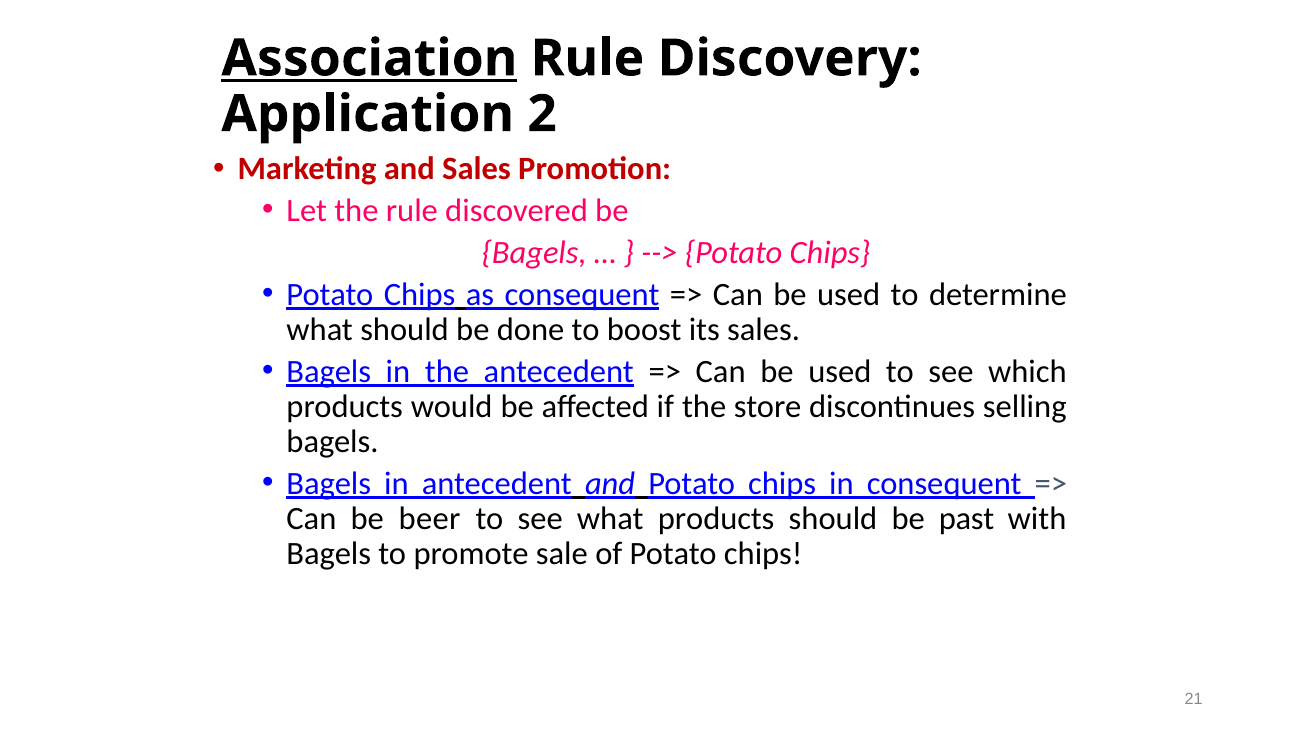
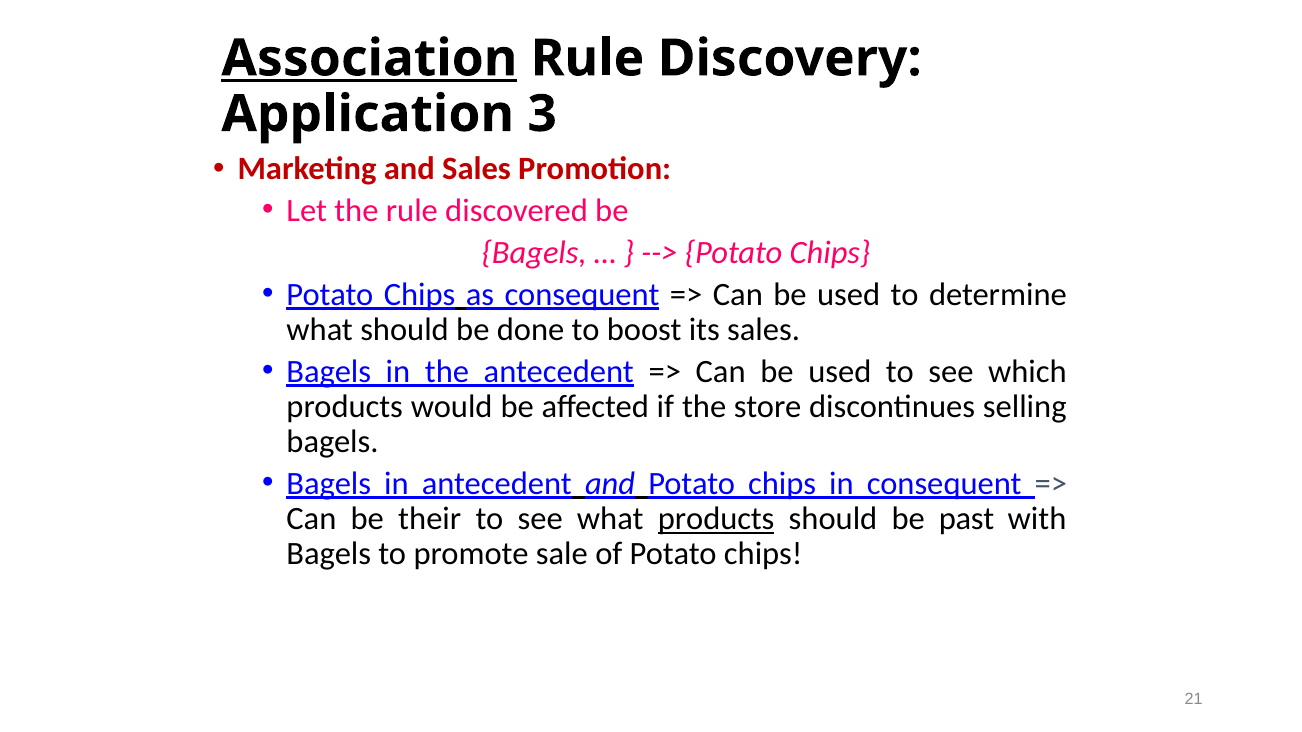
2: 2 -> 3 (542, 114)
beer: beer -> their (430, 519)
products underline: none -> present (716, 519)
